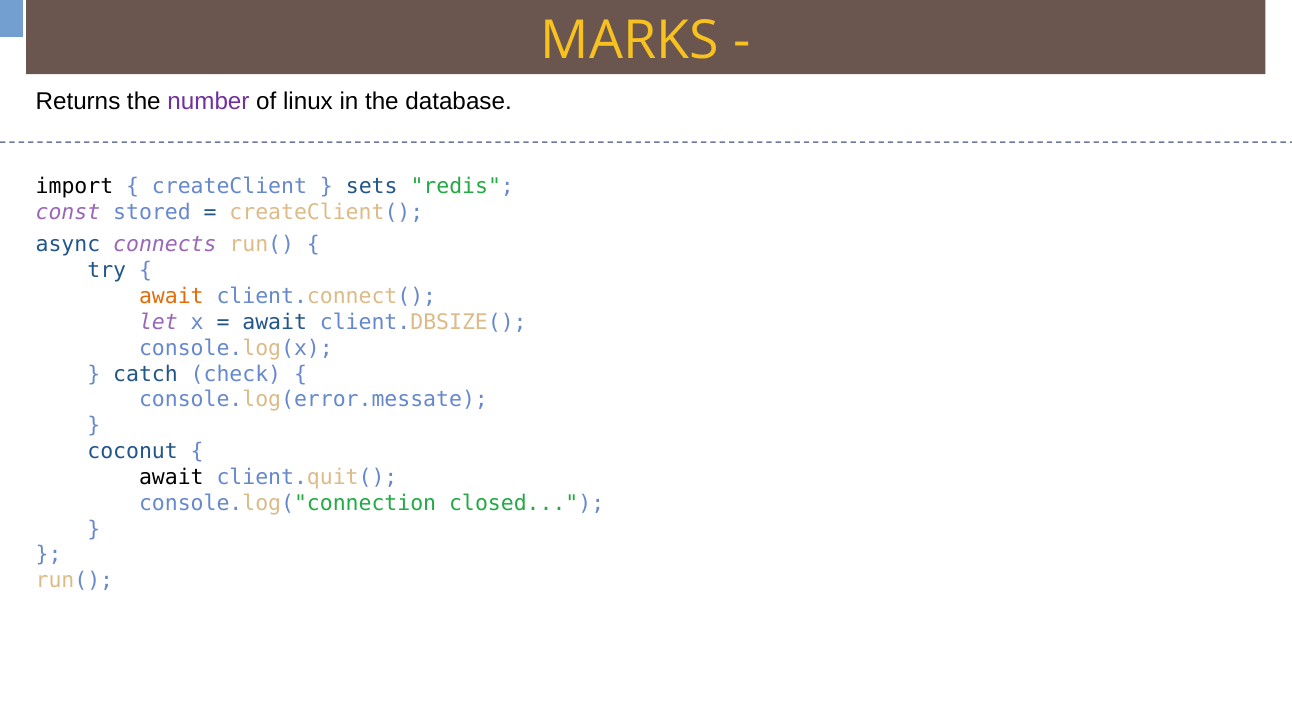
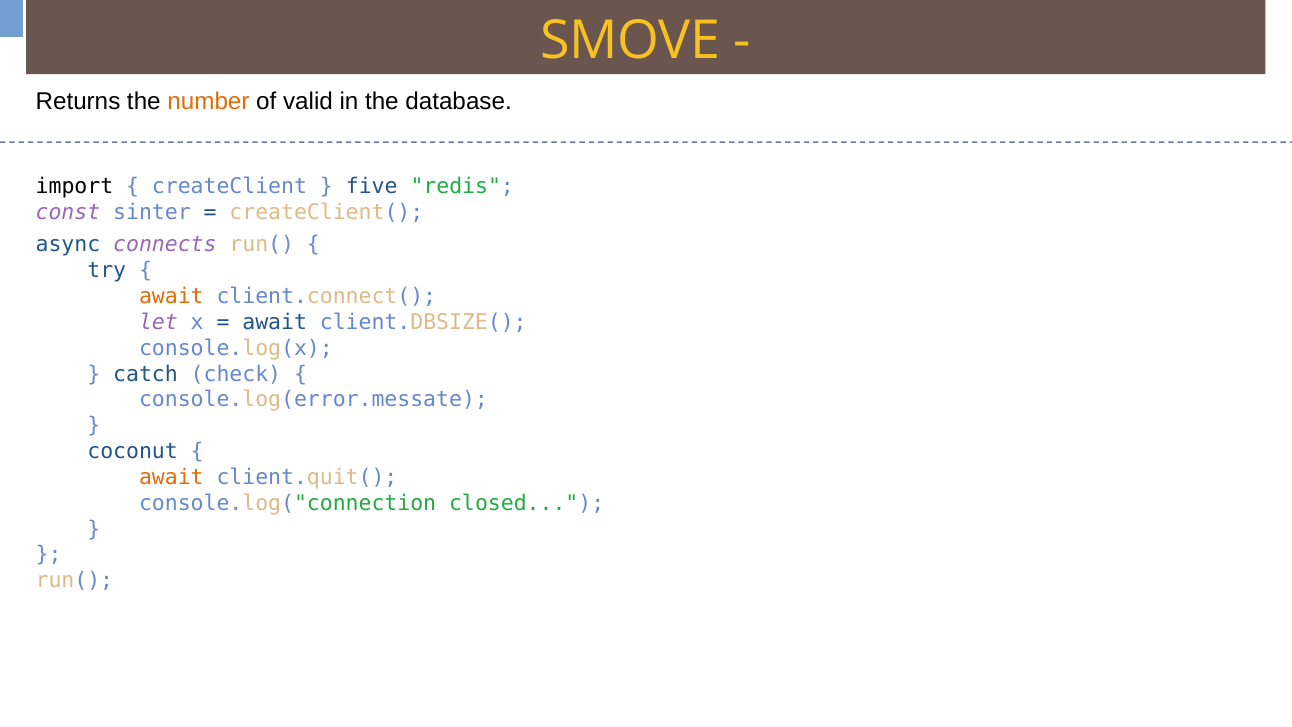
MARKS: MARKS -> SMOVE (630, 41)
number colour: purple -> orange (208, 102)
linux: linux -> valid (308, 102)
sets: sets -> five (372, 187)
stored: stored -> sinter (152, 212)
await colour: black -> orange (171, 477)
